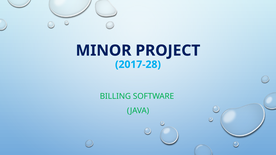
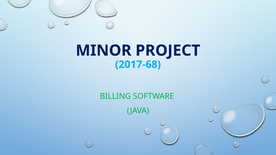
2017-28: 2017-28 -> 2017-68 (138, 65)
